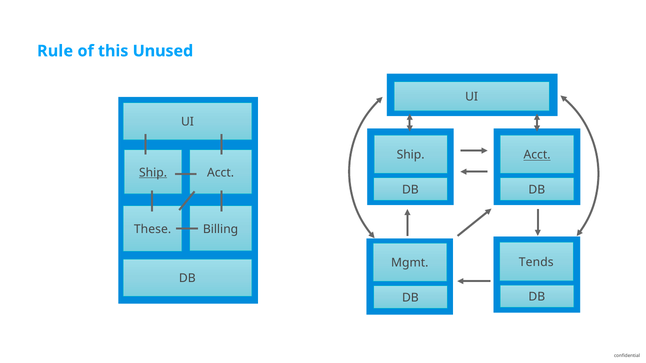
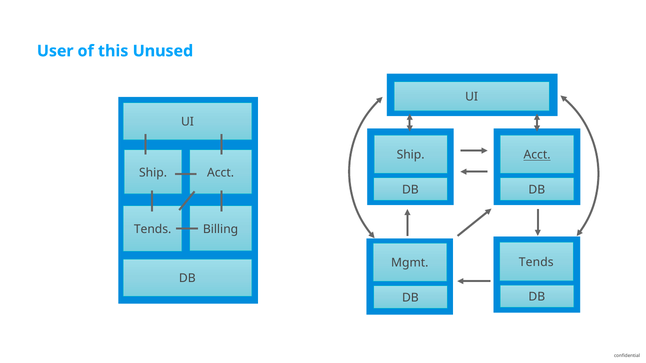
Rule: Rule -> User (55, 51)
Ship underline: present -> none (153, 173)
These: These -> Tends (153, 229)
